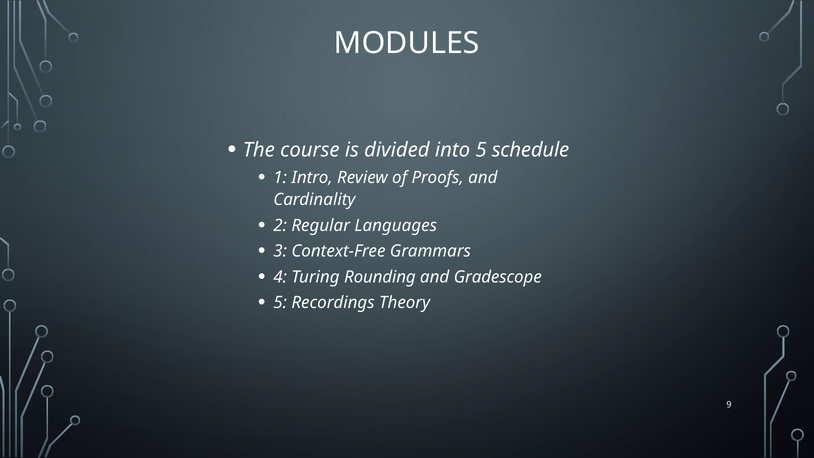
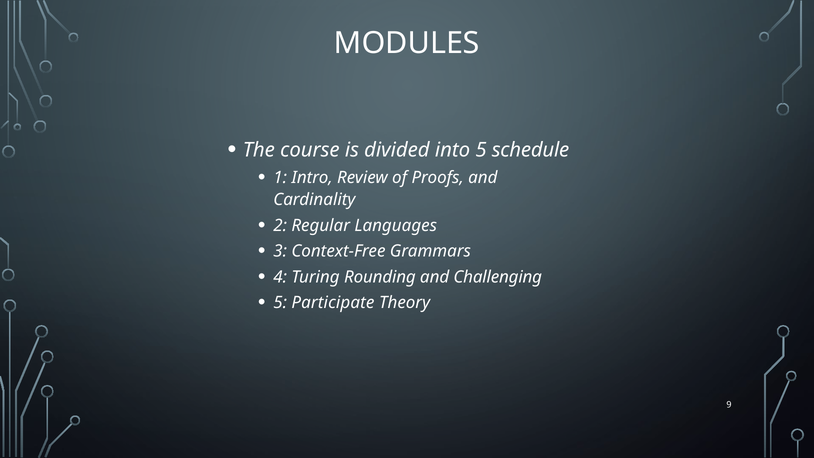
Gradescope: Gradescope -> Challenging (498, 277)
Recordings: Recordings -> Participate (333, 303)
